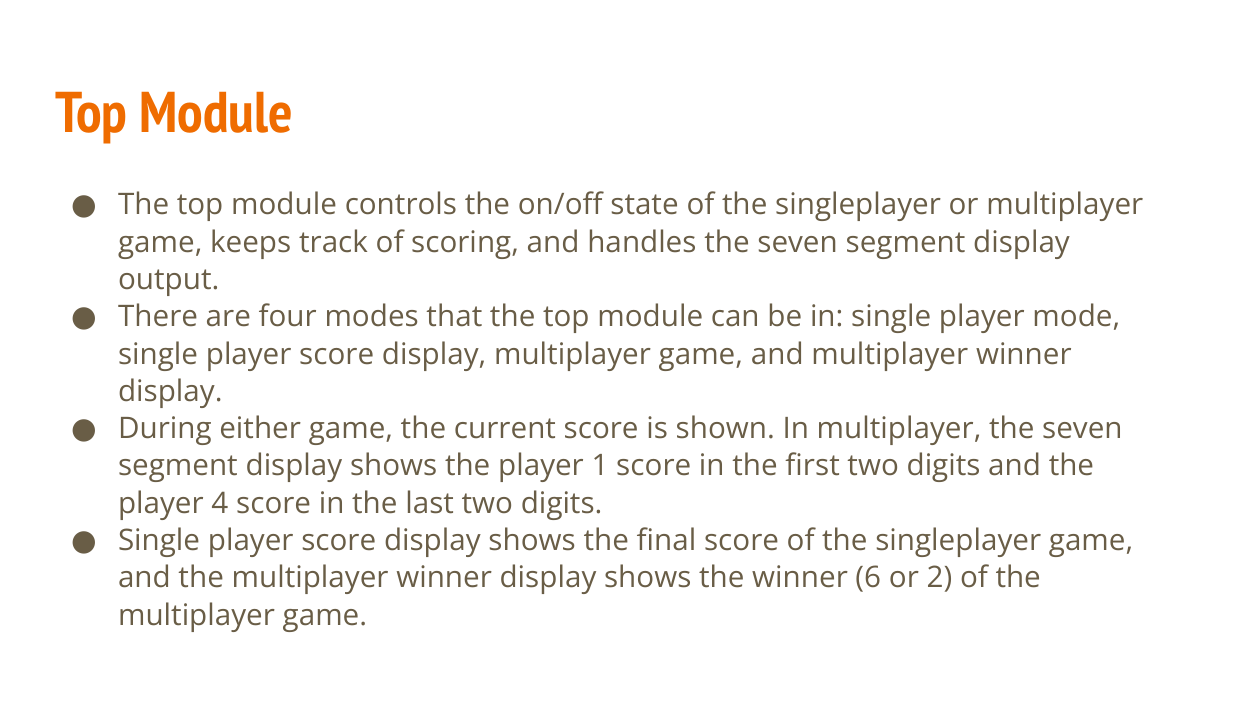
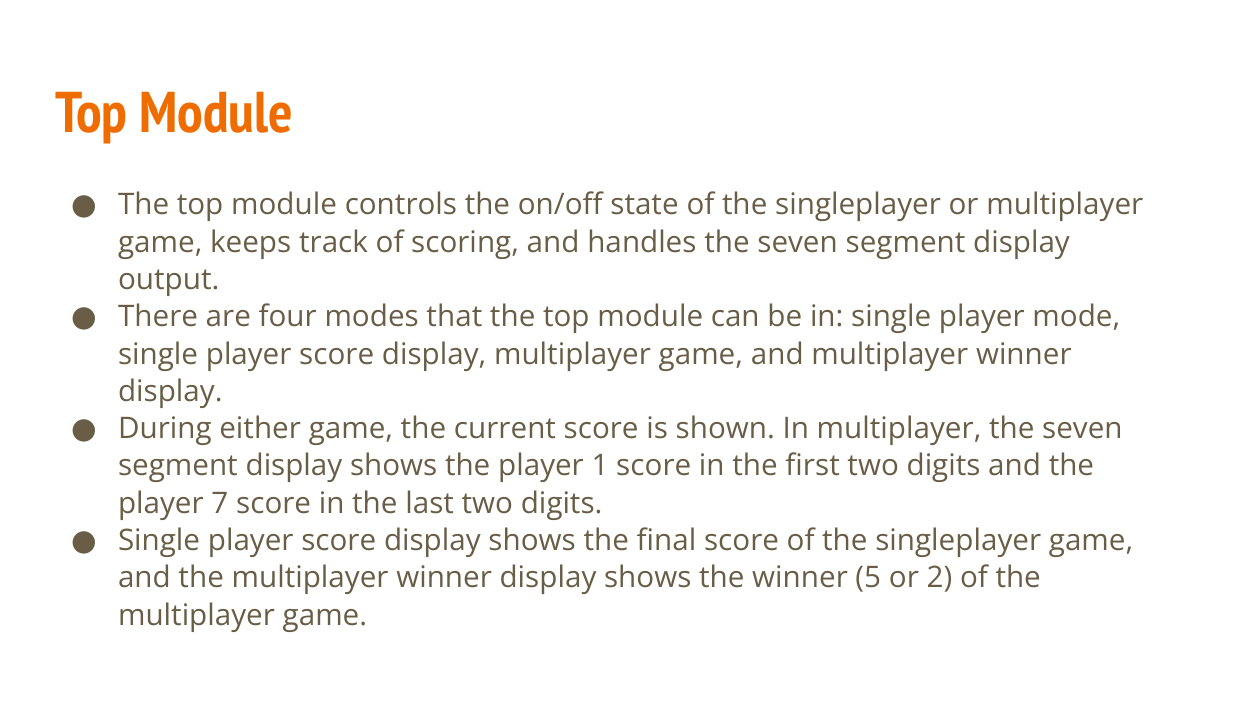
4: 4 -> 7 (220, 503)
6: 6 -> 5 (868, 578)
